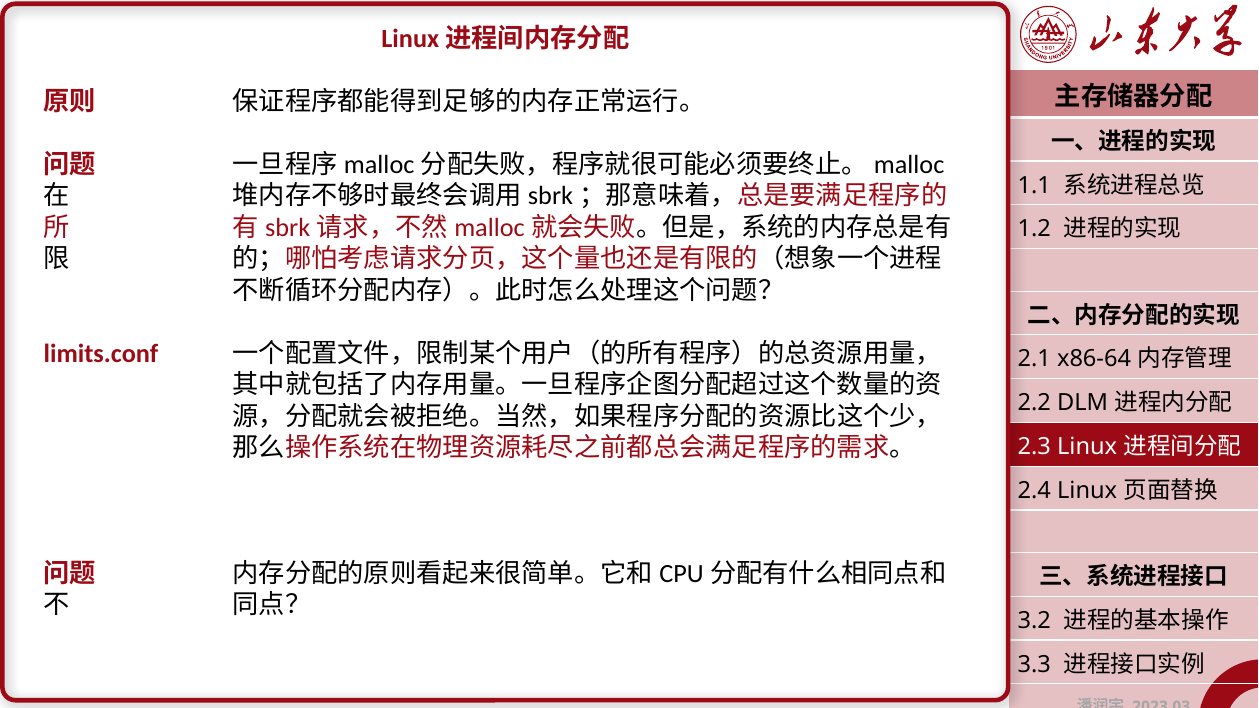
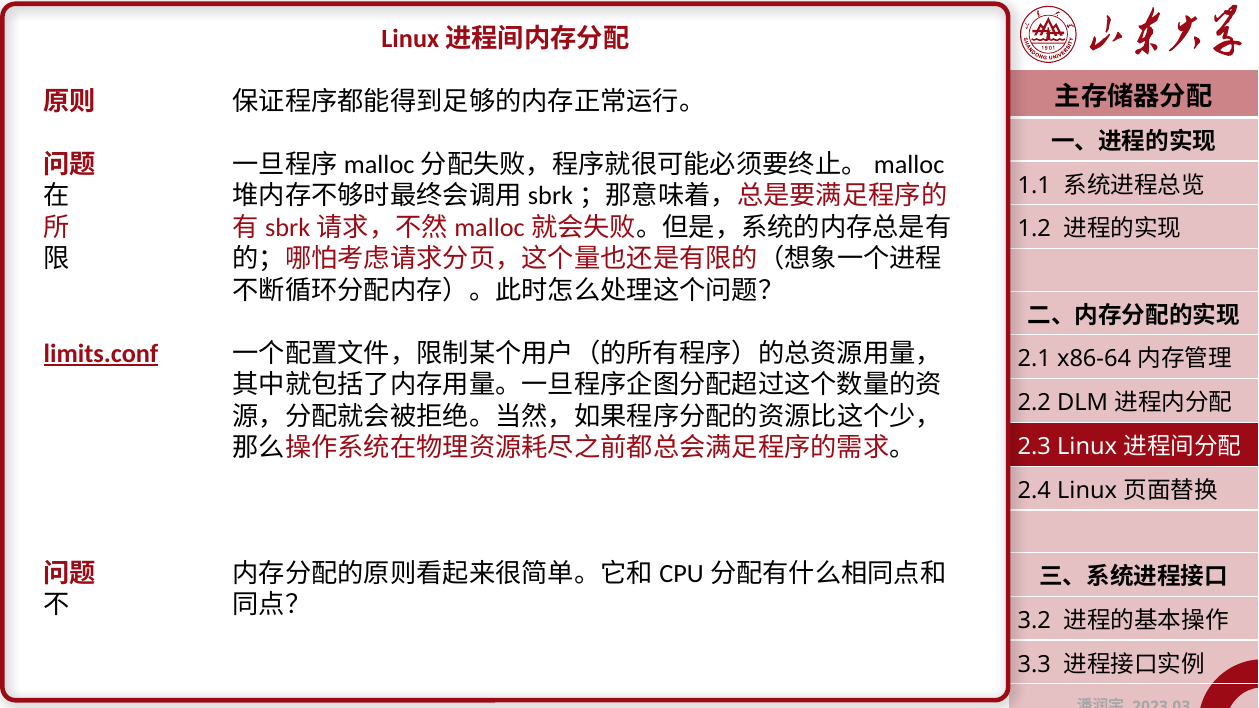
limits.conf underline: none -> present (101, 354)
